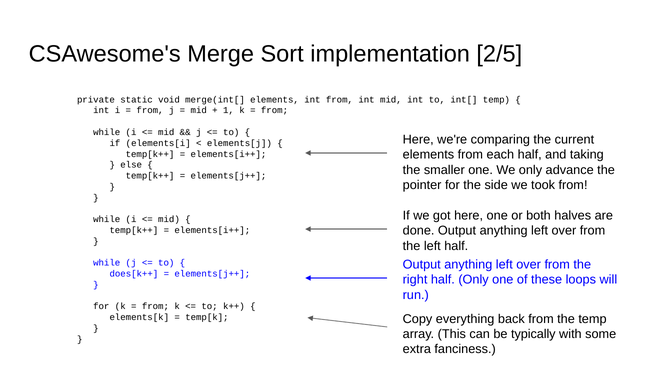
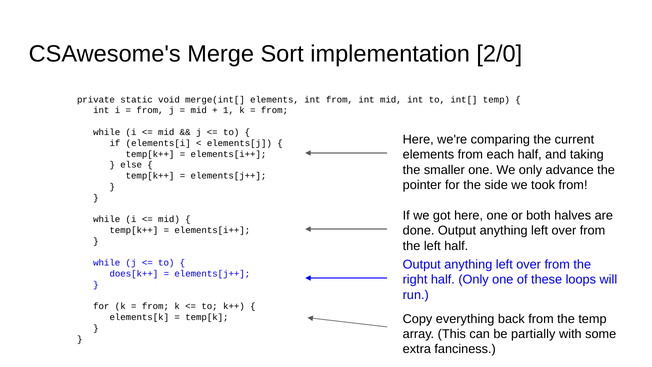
2/5: 2/5 -> 2/0 (499, 54)
typically: typically -> partially (533, 334)
